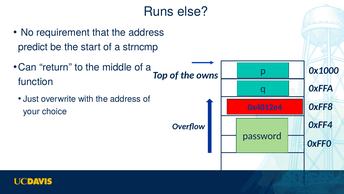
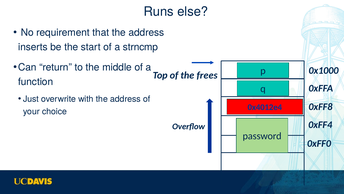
predict: predict -> inserts (33, 47)
owns: owns -> frees (207, 75)
